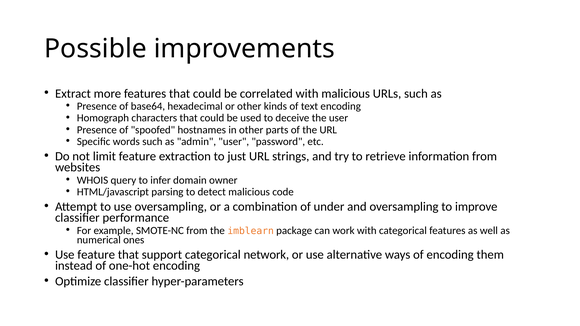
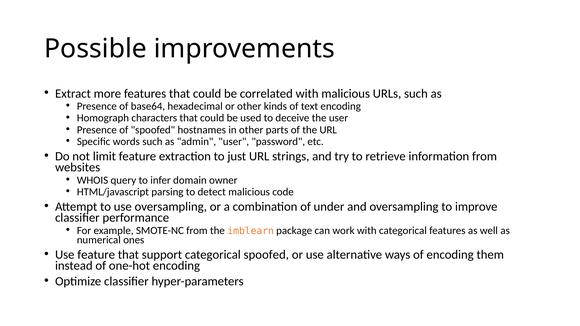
categorical network: network -> spoofed (266, 255)
